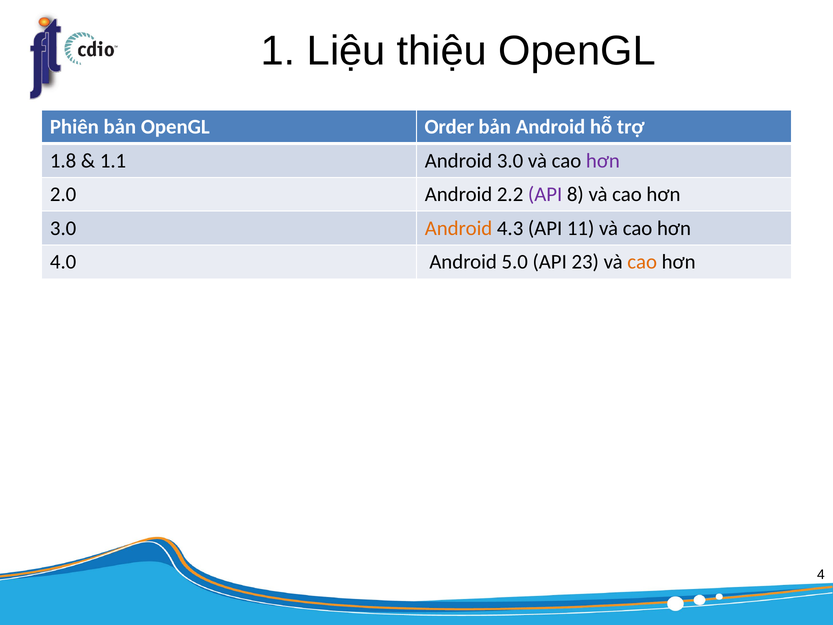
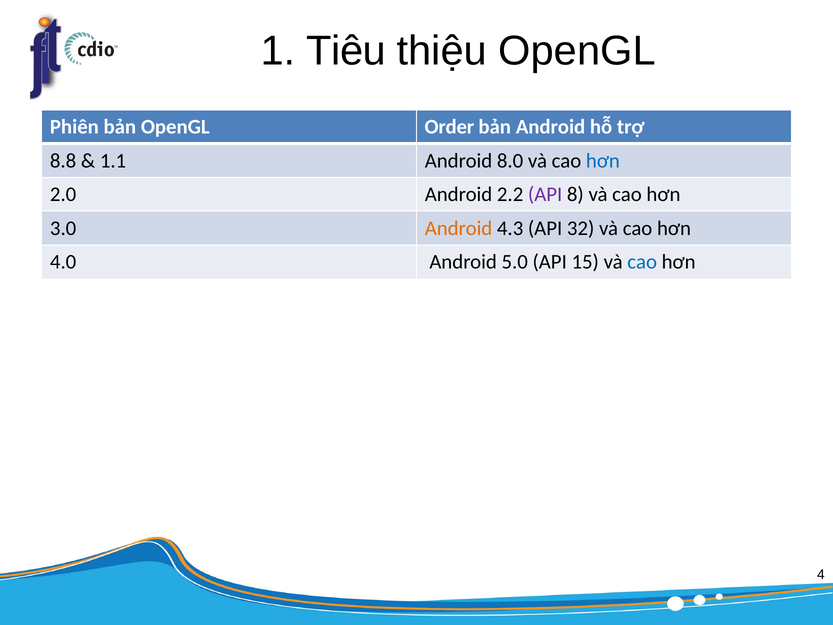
Liệu: Liệu -> Tiêu (346, 51)
1.8: 1.8 -> 8.8 (63, 161)
Android 3.0: 3.0 -> 8.0 (510, 161)
hơn colour: purple -> blue (603, 161)
11: 11 -> 32 (581, 228)
23: 23 -> 15 (585, 262)
cao colour: orange -> blue (642, 262)
